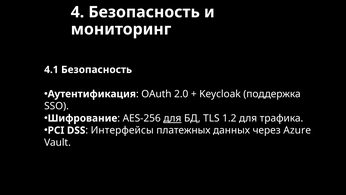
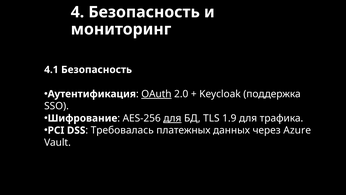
OAuth underline: none -> present (156, 94)
1.2: 1.2 -> 1.9 (229, 118)
Интерфейсы: Интерфейсы -> Требовалась (122, 130)
